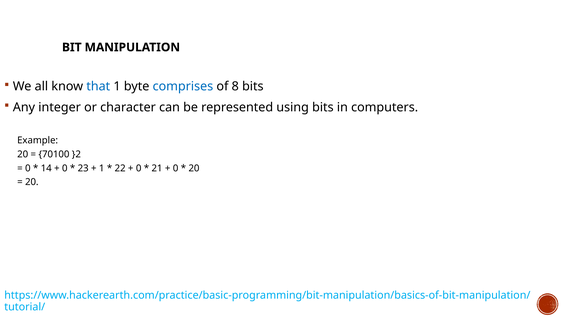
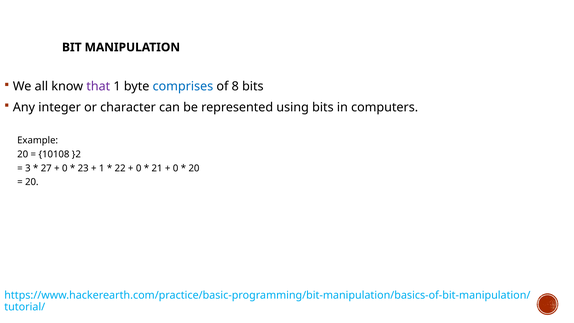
that colour: blue -> purple (98, 86)
70100: 70100 -> 10108 (54, 154)
0: 0 -> 3 (28, 168)
14: 14 -> 27 (46, 168)
